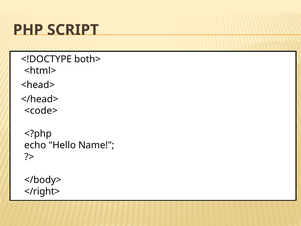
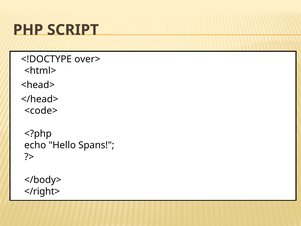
both>: both> -> over> (87, 59)
Name: Name -> Spans (96, 145)
